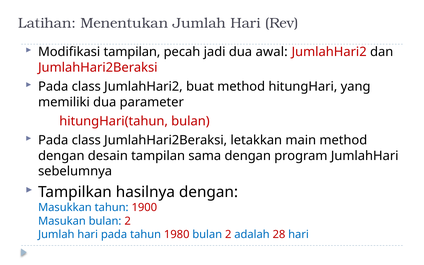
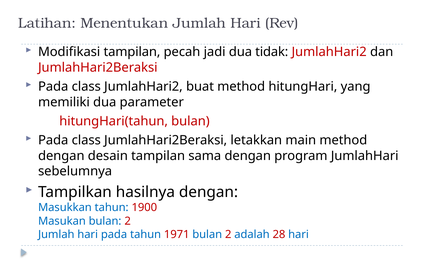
awal: awal -> tidak (272, 52)
1980: 1980 -> 1971 (177, 234)
